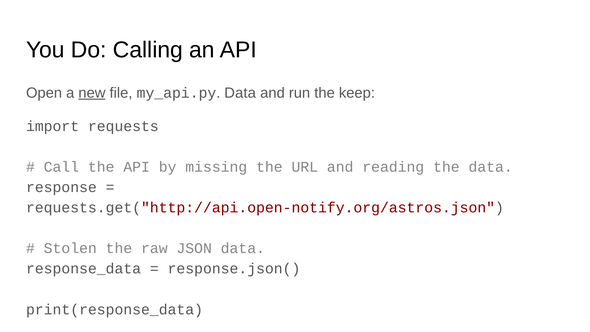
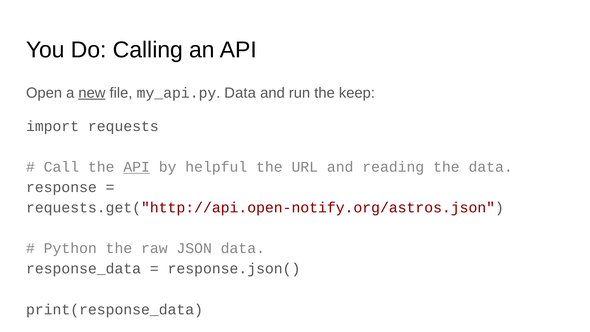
API underline: none -> present (137, 167)
missing: missing -> helpful (216, 167)
Stolen: Stolen -> Python (70, 248)
